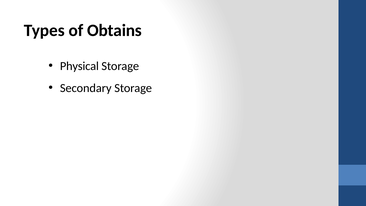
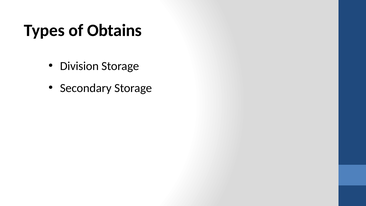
Physical: Physical -> Division (79, 66)
